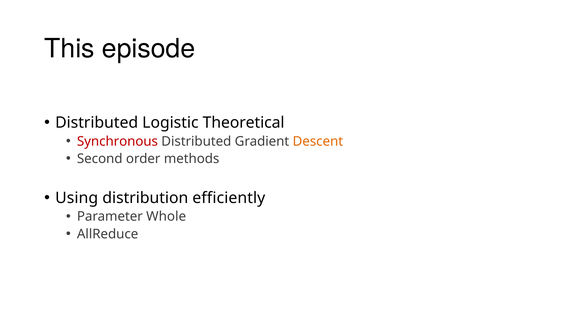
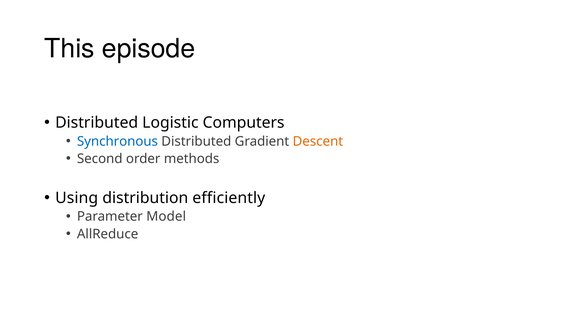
Theoretical: Theoretical -> Computers (244, 122)
Synchronous colour: red -> blue (117, 141)
Whole: Whole -> Model (166, 216)
